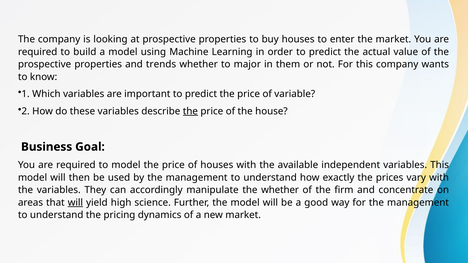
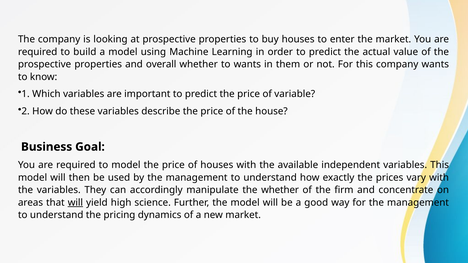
trends: trends -> overall (161, 64)
to major: major -> wants (247, 64)
the underline: present -> none (190, 111)
